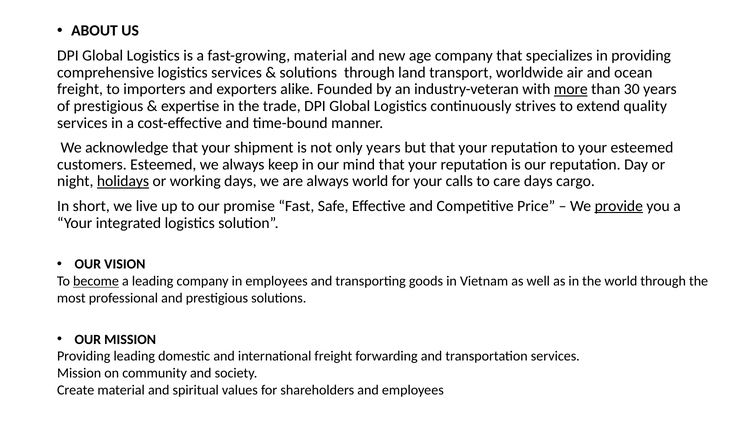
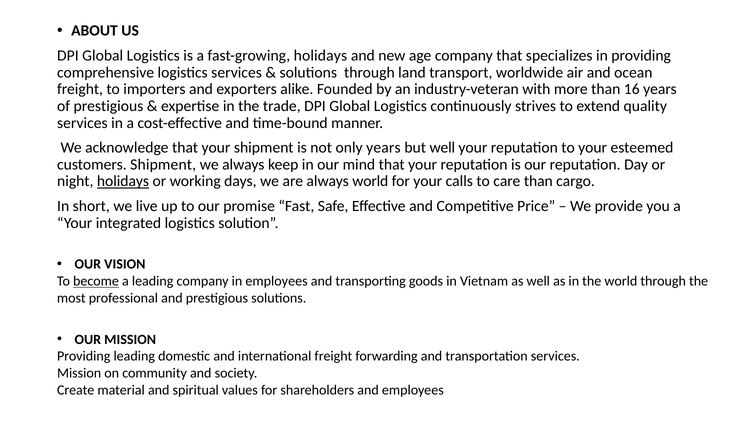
fast-growing material: material -> holidays (320, 56)
more underline: present -> none (571, 89)
30: 30 -> 16 (632, 89)
but that: that -> well (442, 148)
customers Esteemed: Esteemed -> Shipment (163, 165)
care days: days -> than (538, 181)
provide underline: present -> none (619, 206)
